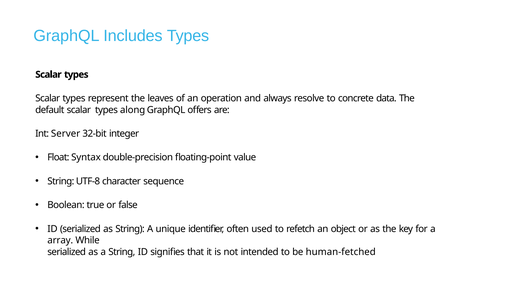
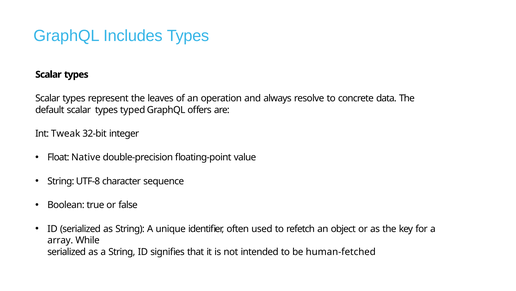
along: along -> typed (133, 110)
Server: Server -> Tweak (66, 133)
Syntax: Syntax -> Native (86, 157)
